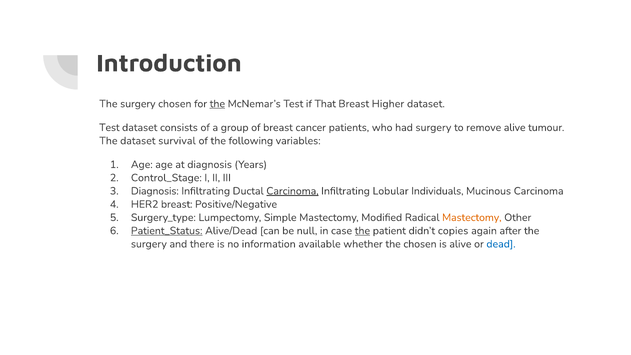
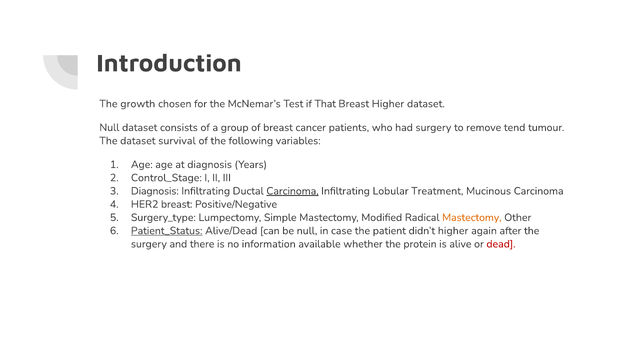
surgery: surgery -> growth (138, 104)
the underline: present -> none (217, 104)
Test: Test -> Null (109, 128)
remove alive: alive -> tend (515, 128)
Individuals: Individuals -> Treatment (437, 191)
the underline: present -> none (362, 231)
didn’t copies: copies -> higher (453, 231)
the chosen: chosen -> protein (420, 244)
dead colour: blue -> red (501, 244)
